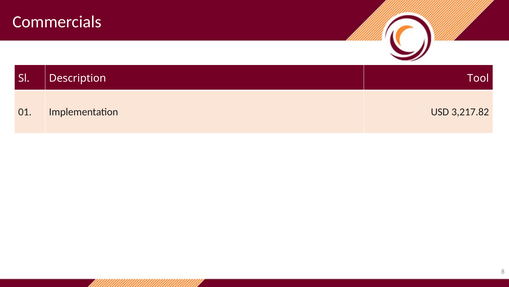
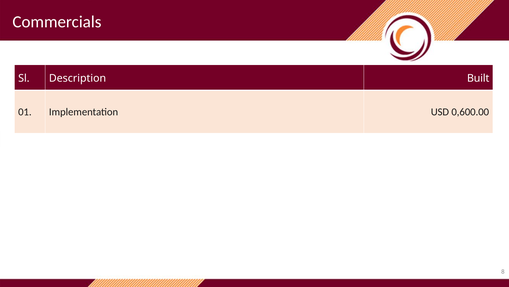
Tool: Tool -> Built (478, 78)
3,217.82: 3,217.82 -> 0,600.00 (470, 112)
